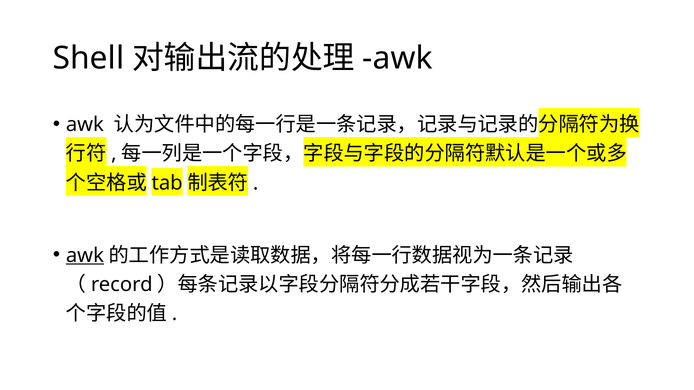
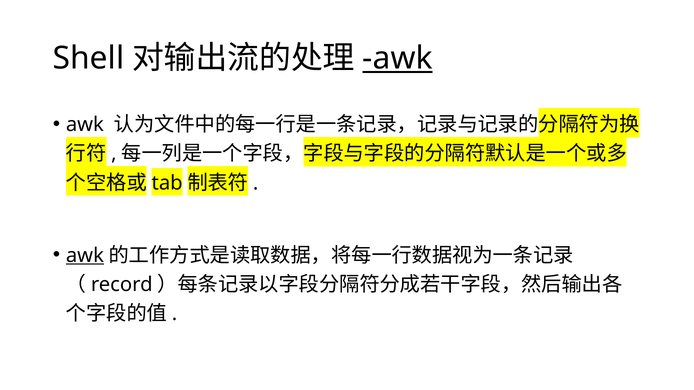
awk underline: none -> present (398, 58)
